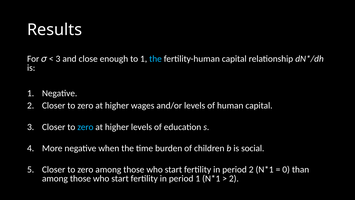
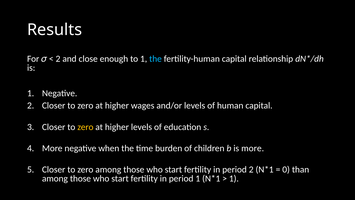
3: 3 -> 2 (58, 59)
zero colour: light blue -> yellow (85, 127)
is social: social -> more (253, 148)
2: 2 -> 1 (234, 178)
